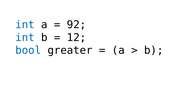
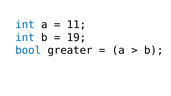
92: 92 -> 11 (76, 25)
12: 12 -> 19 (76, 38)
